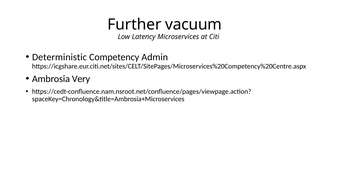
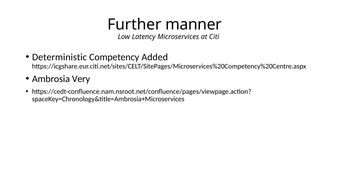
vacuum: vacuum -> manner (194, 25)
Admin: Admin -> Added (155, 57)
